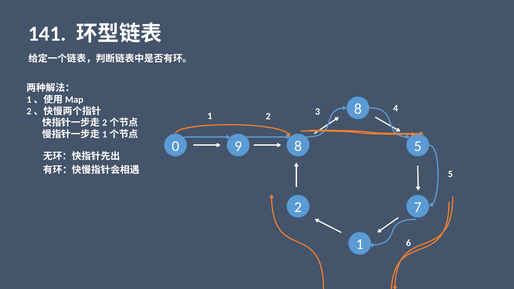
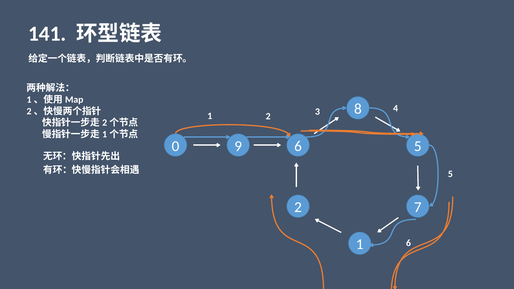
9 8: 8 -> 6 (298, 146)
